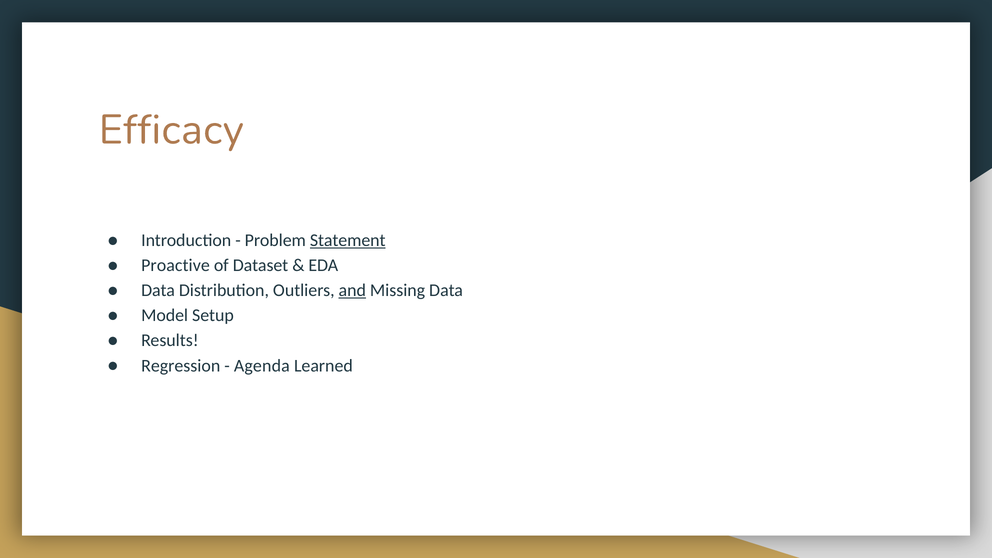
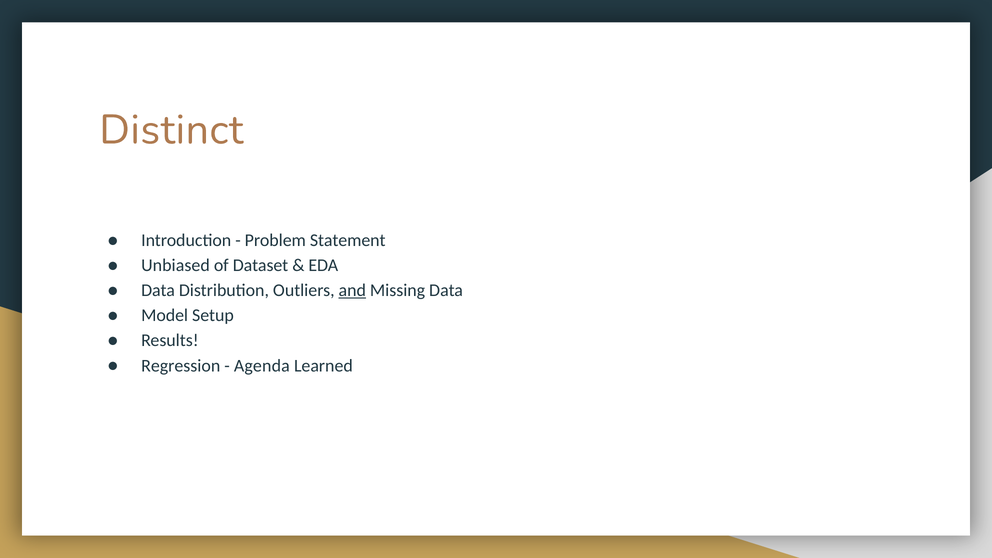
Efficacy: Efficacy -> Distinct (171, 130)
Statement underline: present -> none (348, 240)
Proactive: Proactive -> Unbiased (176, 265)
